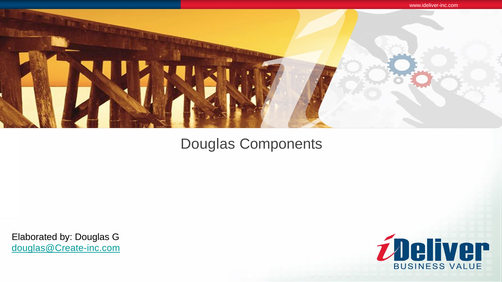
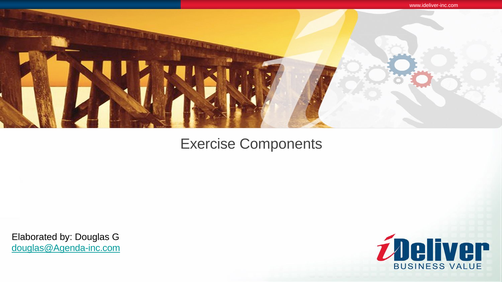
Douglas: Douglas -> Exercise (208, 144)
douglas@Create-inc.com: douglas@Create-inc.com -> douglas@Agenda-inc.com (66, 249)
